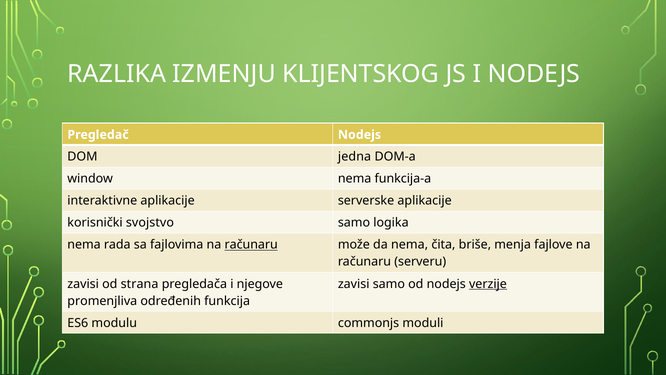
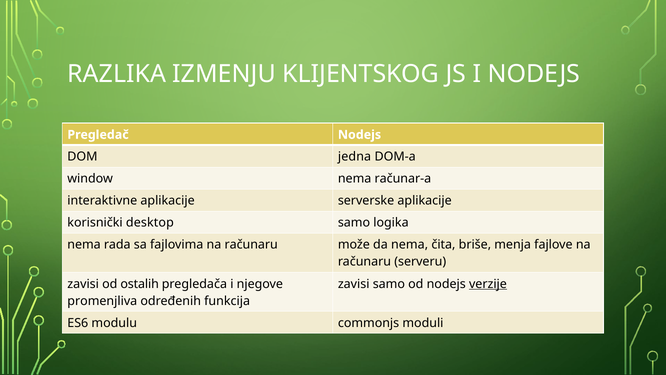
funkcija-a: funkcija-a -> računar-a (403, 179)
svojstvo: svojstvo -> desktop (150, 223)
računaru underline: present -> none (251, 245)
strana: strana -> ostalih (140, 284)
